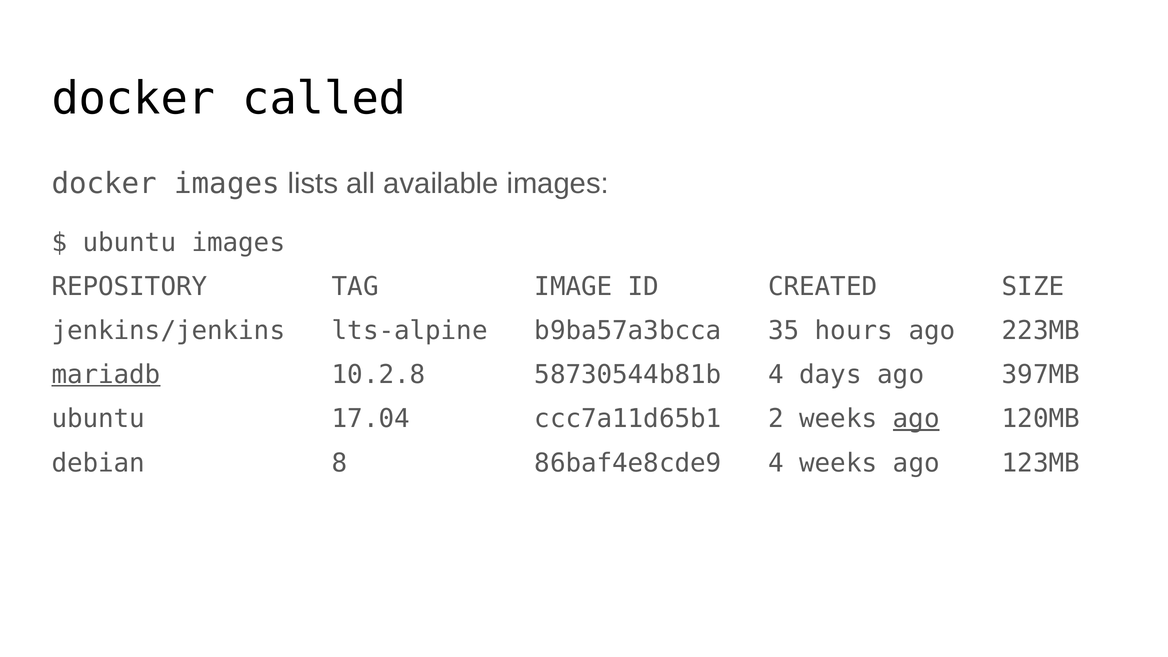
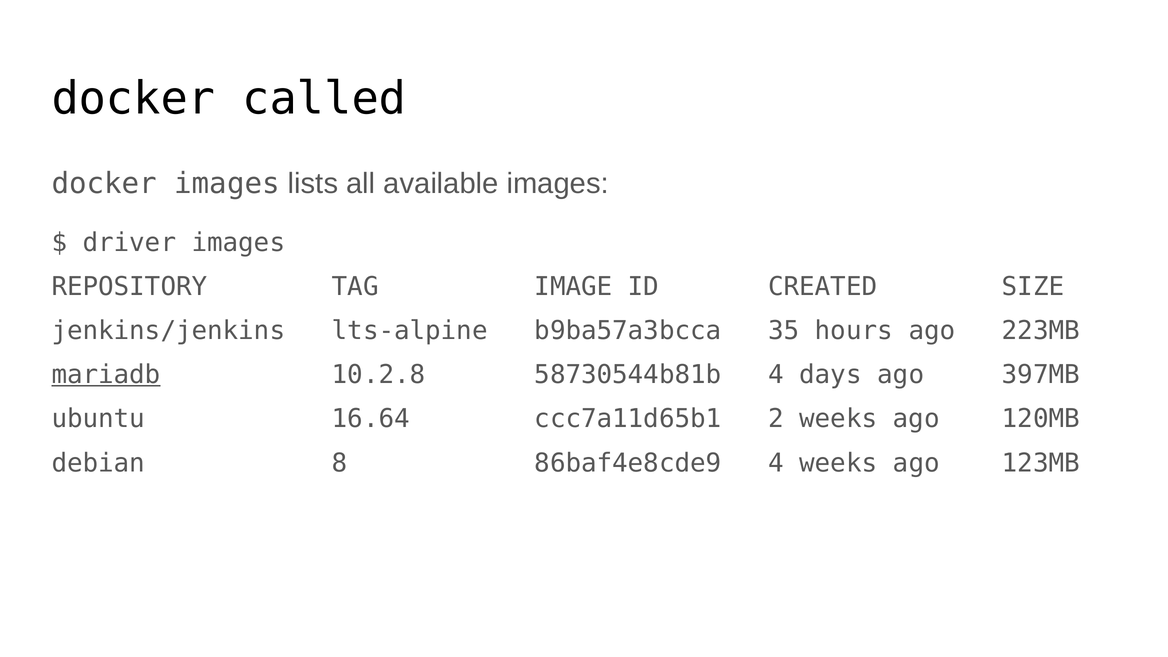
ubuntu: ubuntu -> driver (129, 242)
17.04: 17.04 -> 16.64 (371, 419)
ago underline: present -> none (916, 419)
